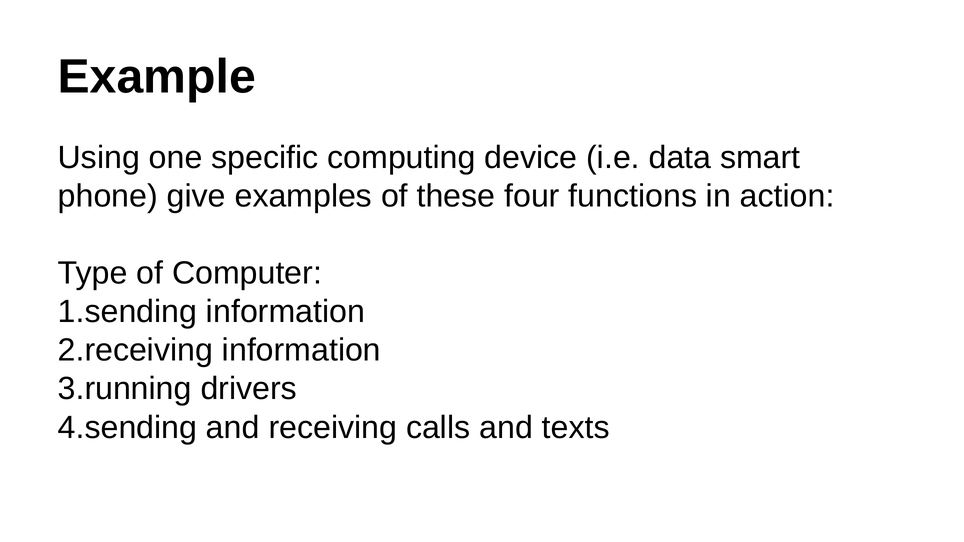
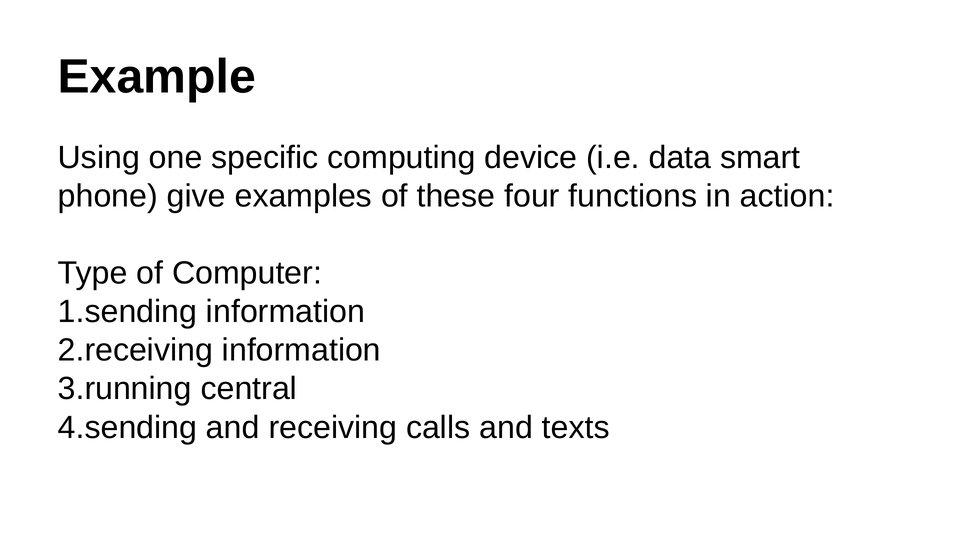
drivers: drivers -> central (249, 389)
